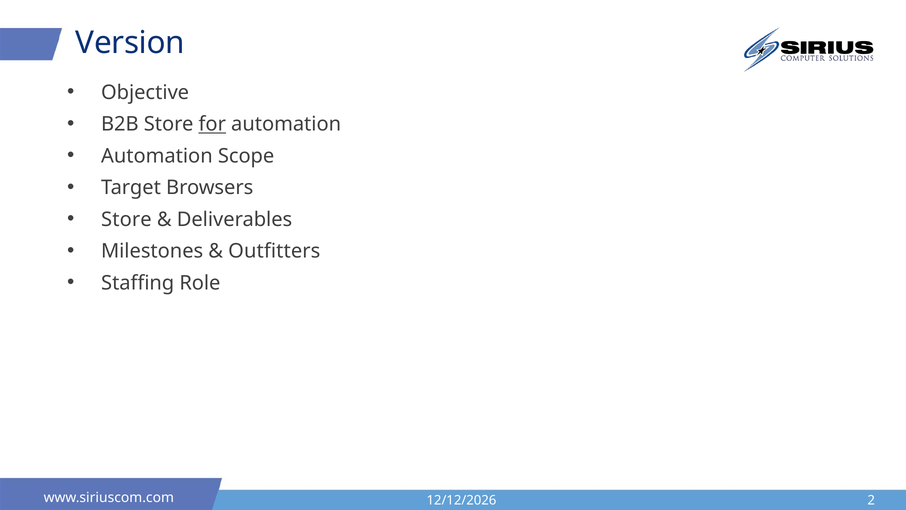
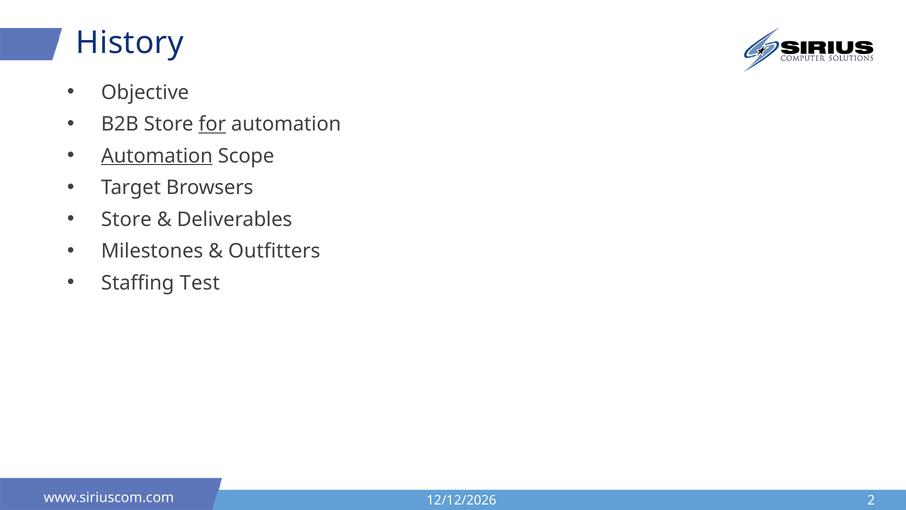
Version: Version -> History (130, 43)
Automation underline: none -> present (157, 156)
Role: Role -> Test (200, 283)
